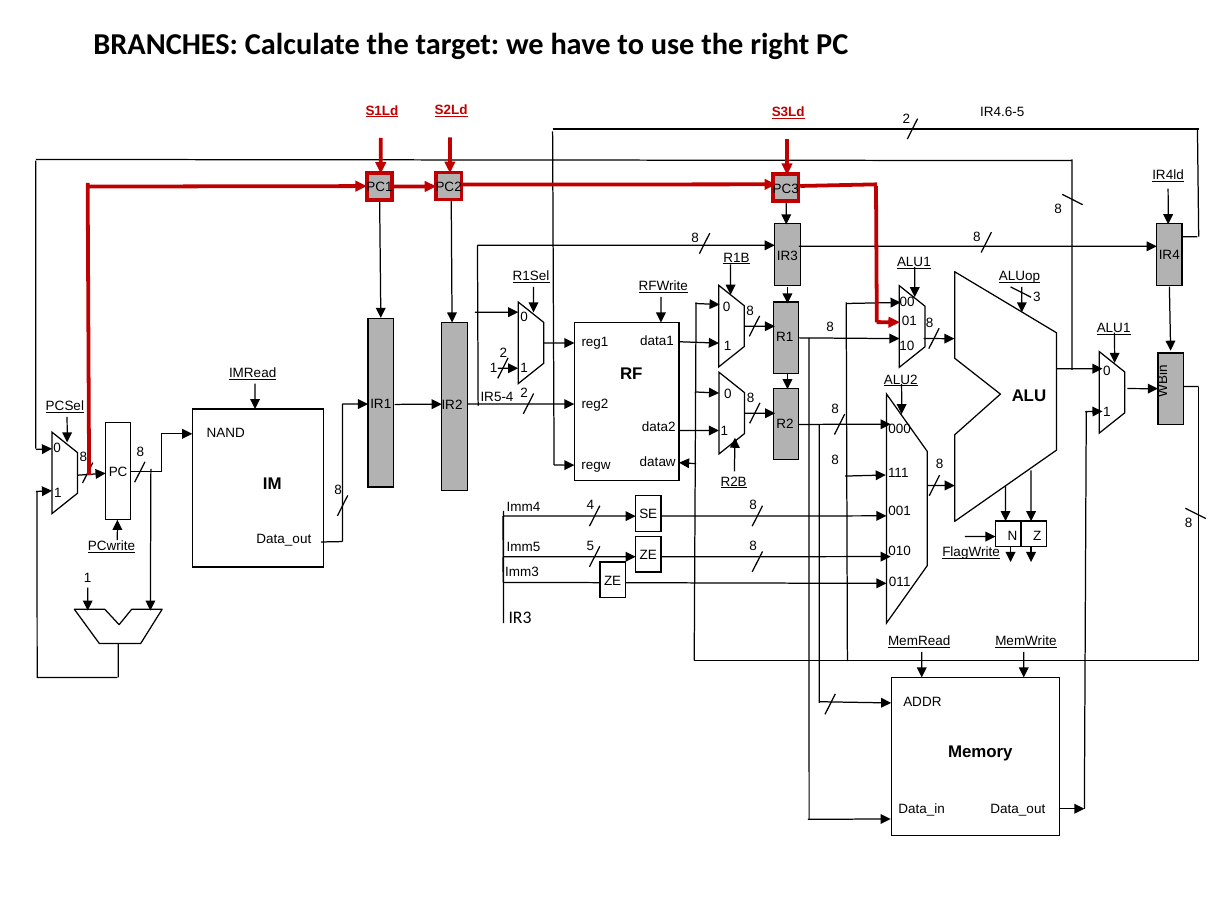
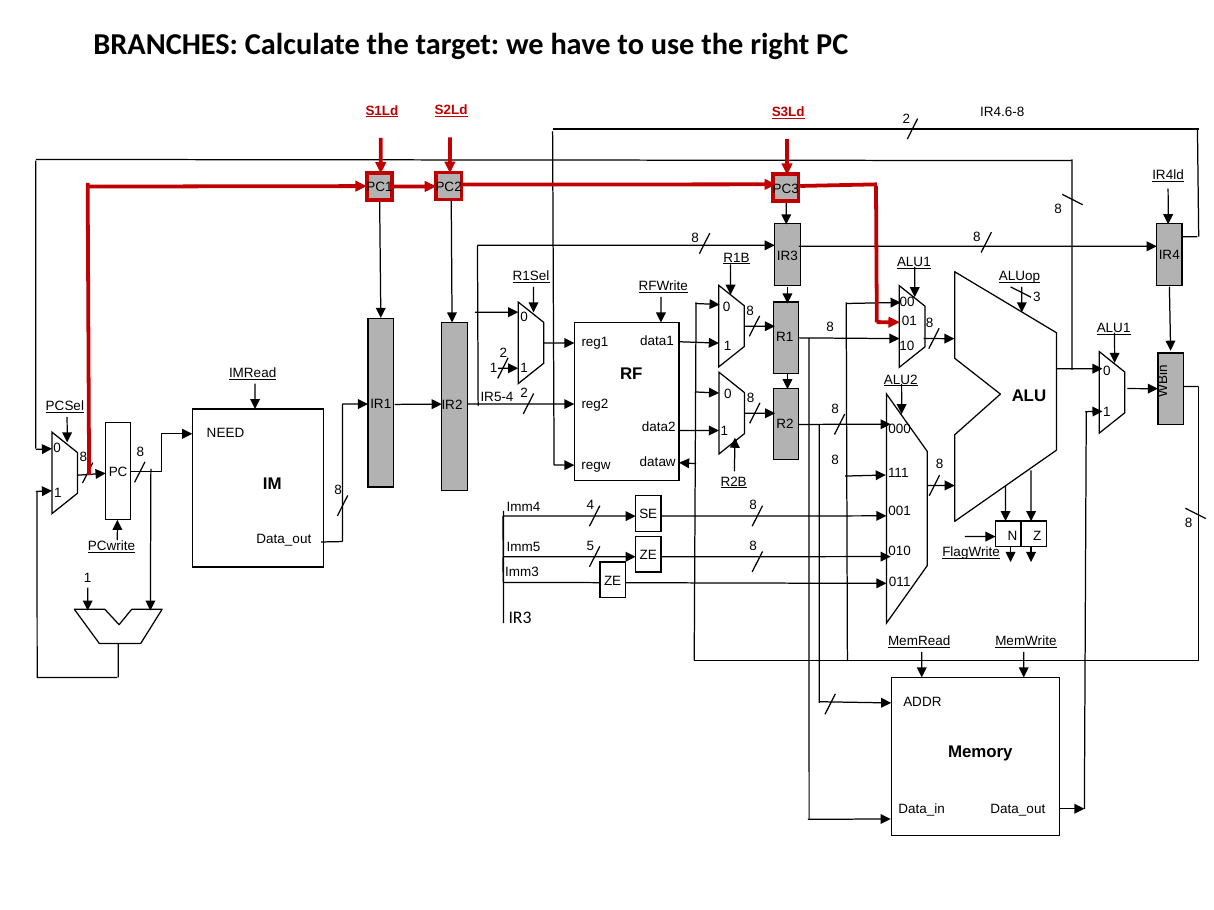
IR4.6-5: IR4.6-5 -> IR4.6-8 (1002, 112)
NAND: NAND -> NEED (226, 434)
